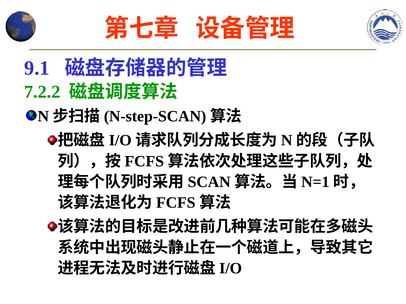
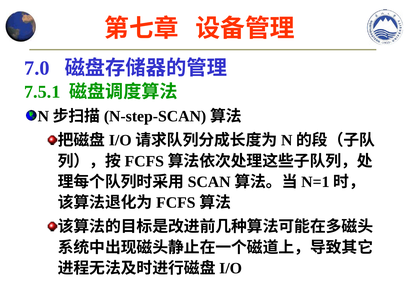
9.1: 9.1 -> 7.0 (37, 68)
7.2.2: 7.2.2 -> 7.5.1 (42, 92)
